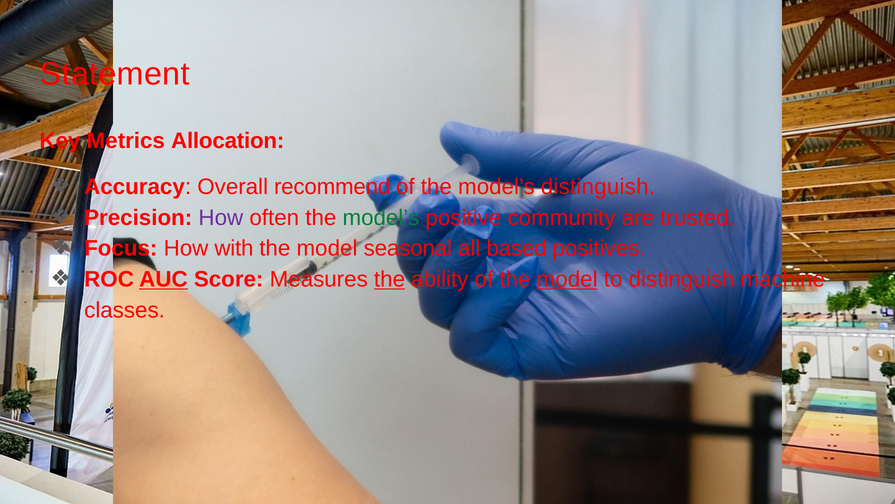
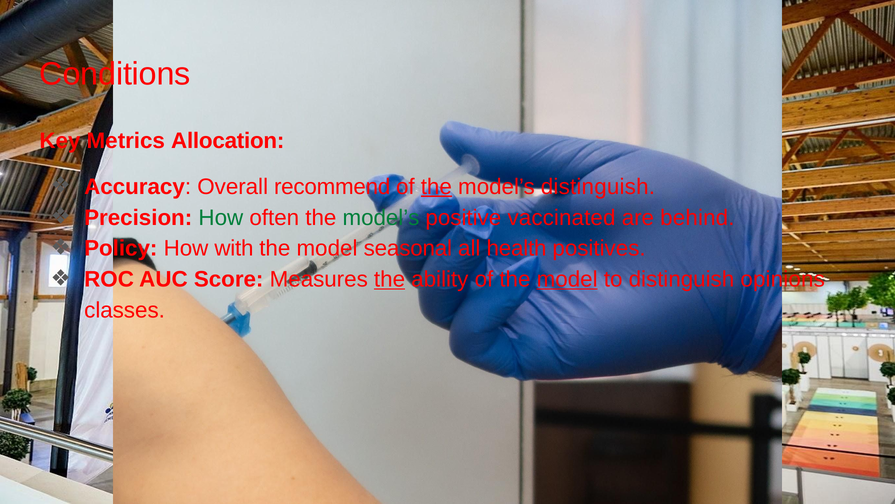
Statement: Statement -> Conditions (115, 74)
the underline: none -> present (436, 187)
How colour: purple -> green (221, 217)
community: community -> vaccinated (561, 217)
trusted: trusted -> behind (697, 217)
Focus: Focus -> Policy (121, 248)
based: based -> health (517, 248)
AUC underline: present -> none (163, 279)
machine: machine -> opinions (783, 279)
